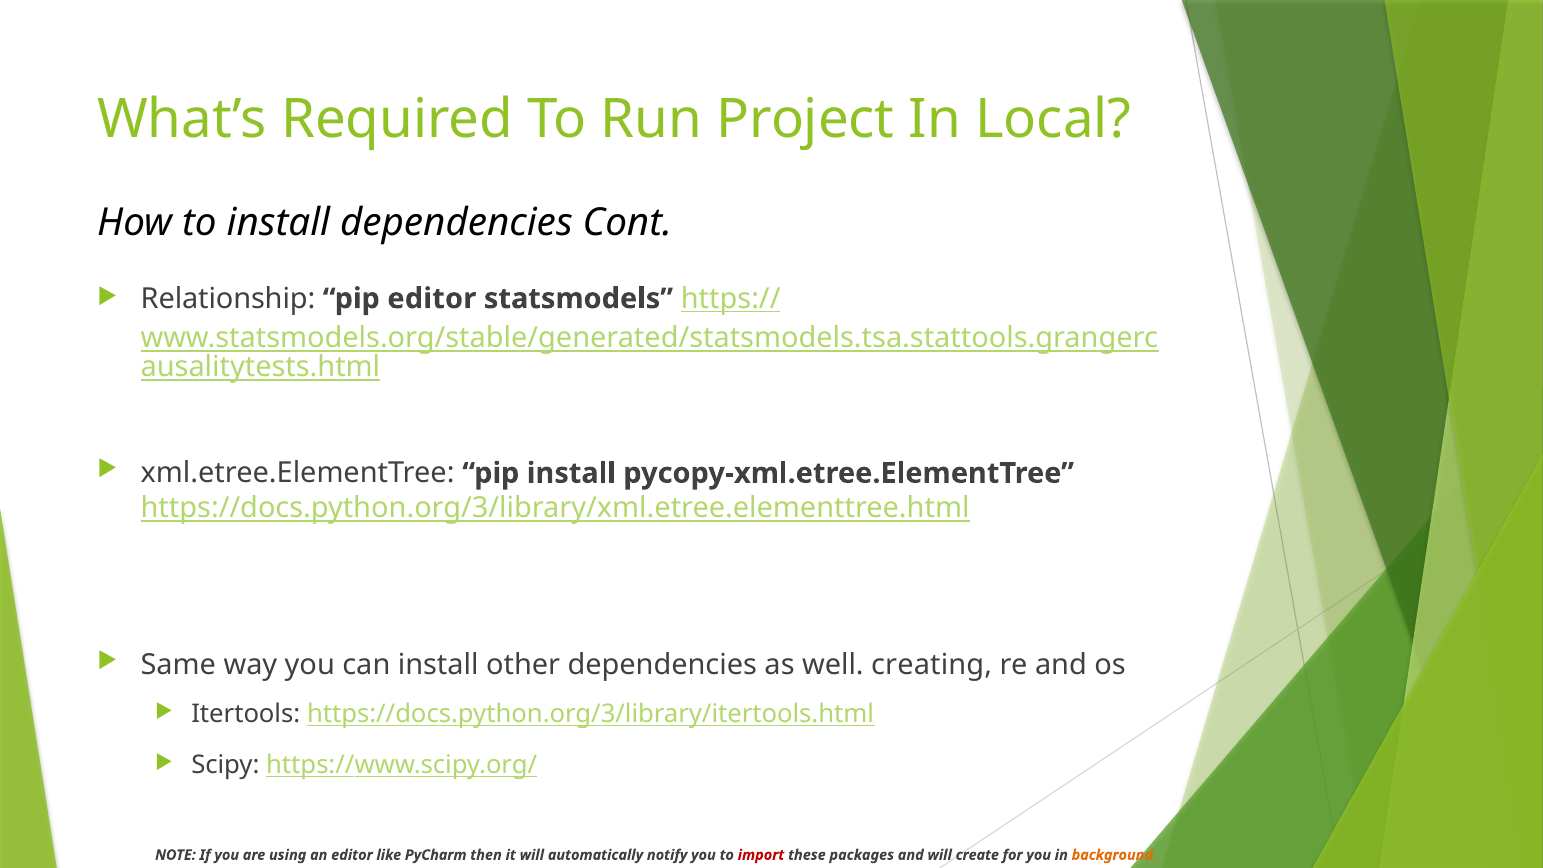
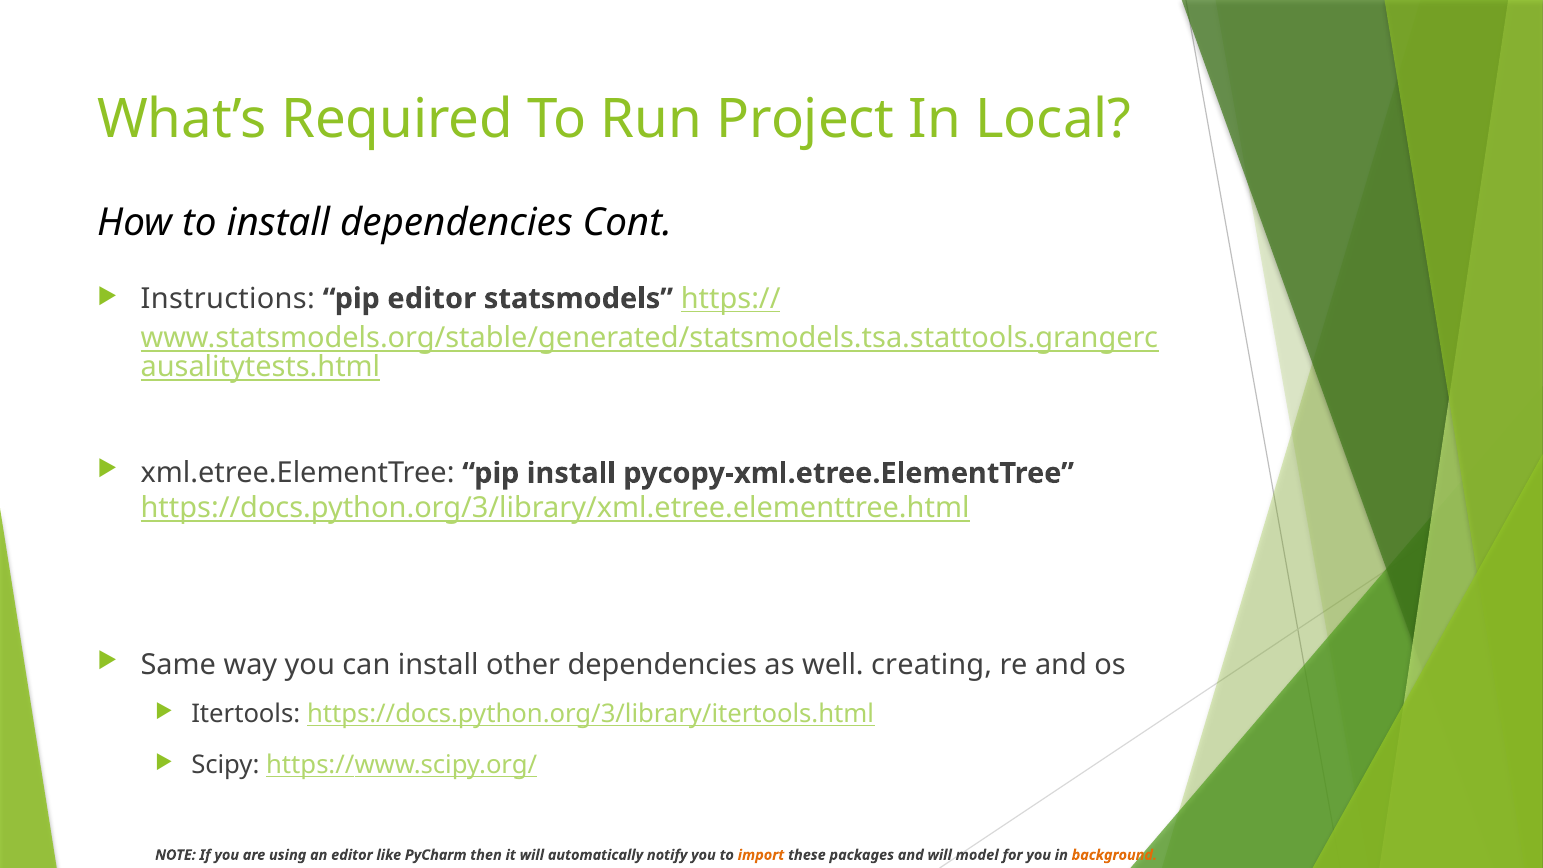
Relationship: Relationship -> Instructions (228, 299)
import colour: red -> orange (761, 855)
create: create -> model (977, 855)
